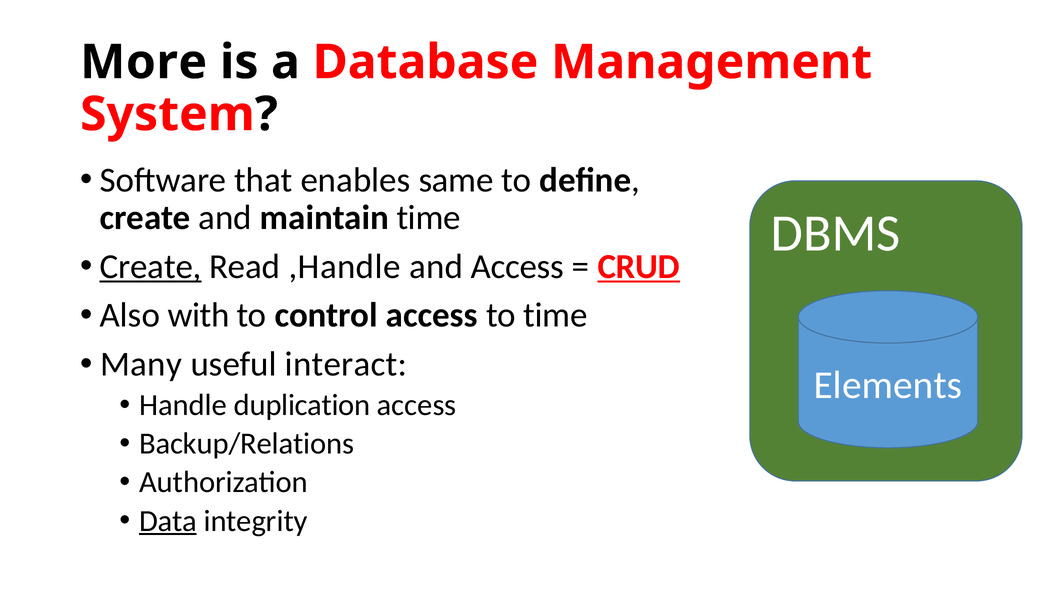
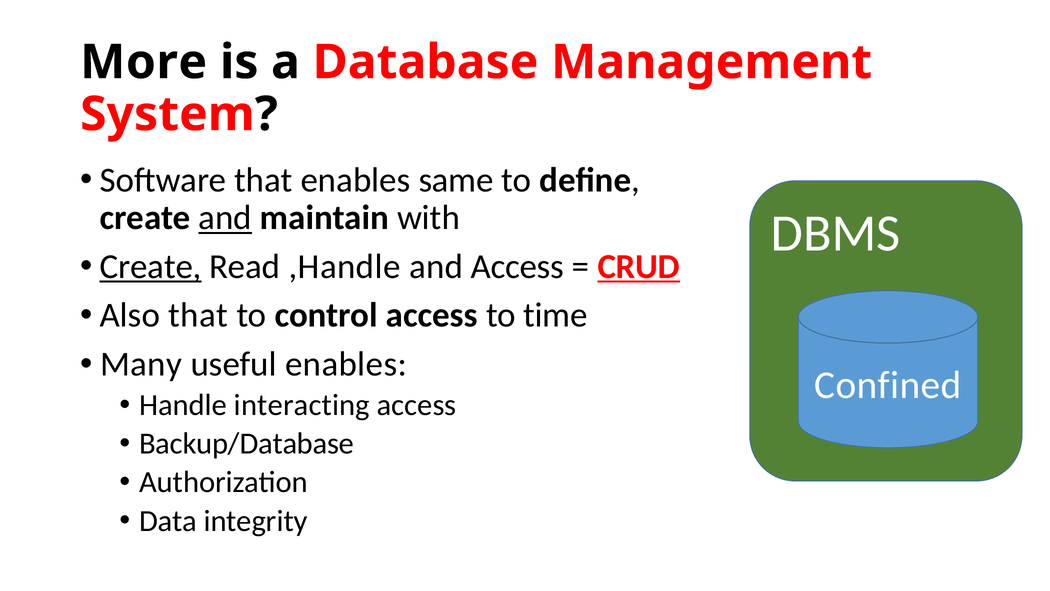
and underline: none -> present (225, 218)
maintain time: time -> with (428, 218)
Also with: with -> that (198, 315)
useful interact: interact -> enables (346, 364)
Elements: Elements -> Confined (888, 385)
duplication: duplication -> interacting (302, 405)
Backup/Relations: Backup/Relations -> Backup/Database (247, 443)
Data underline: present -> none (168, 521)
